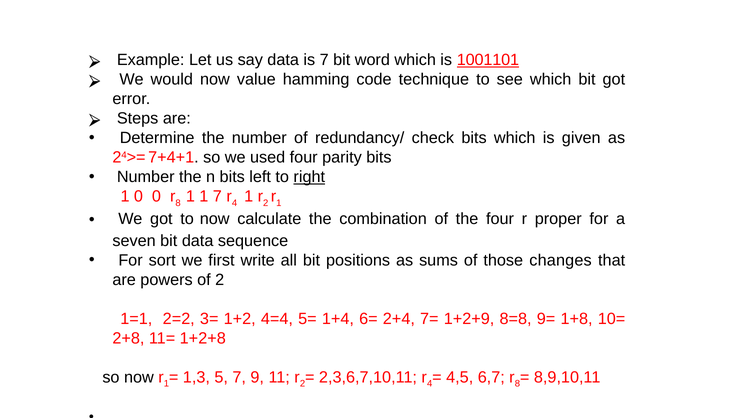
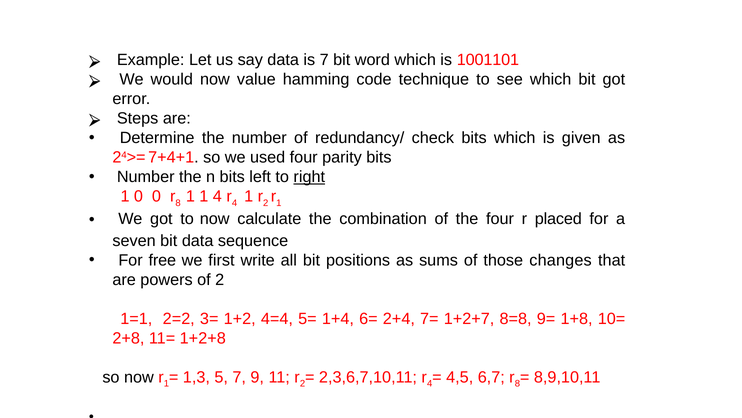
1001101 underline: present -> none (488, 60)
1 7: 7 -> 4 (217, 196)
proper: proper -> placed (558, 218)
sort: sort -> free (162, 260)
1+2+9: 1+2+9 -> 1+2+7 (469, 319)
